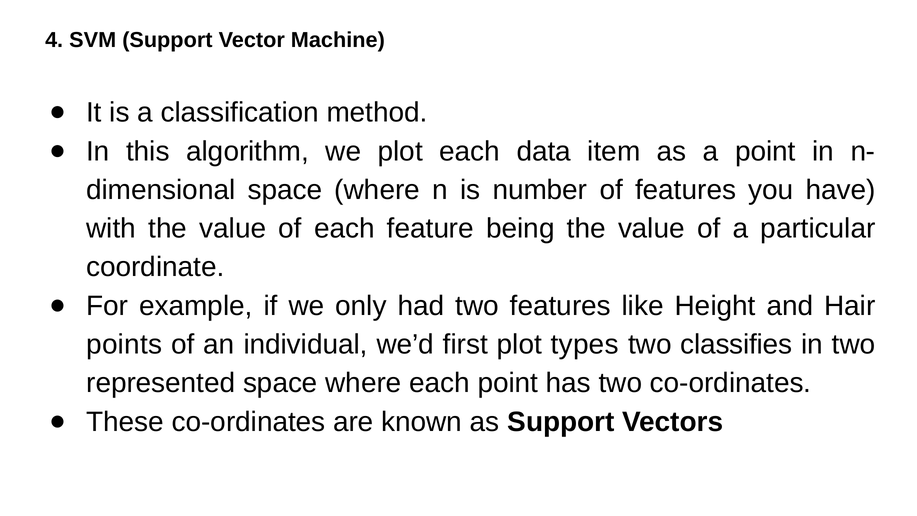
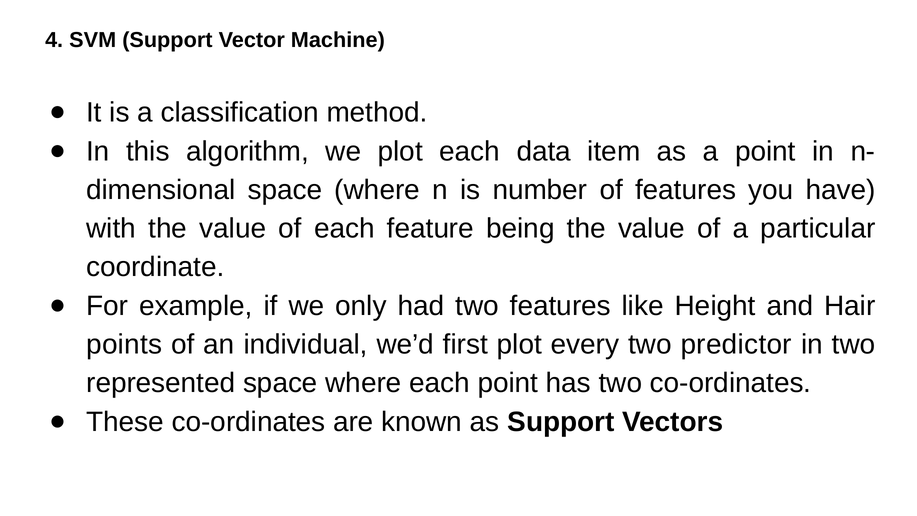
types: types -> every (585, 344)
classifies: classifies -> predictor (736, 344)
